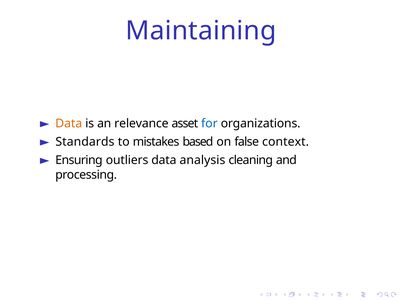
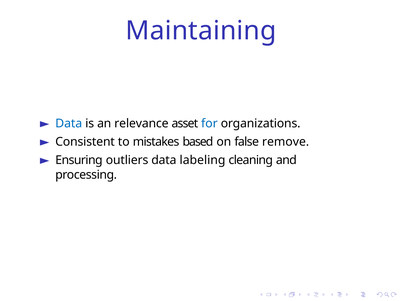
Data colour: orange -> blue (69, 124)
Standards: Standards -> Consistent (85, 142)
context: context -> remove (286, 142)
analysis: analysis -> labeling (202, 160)
